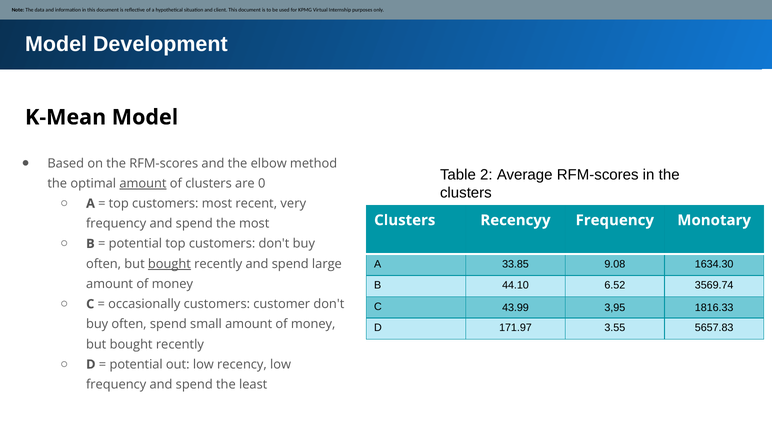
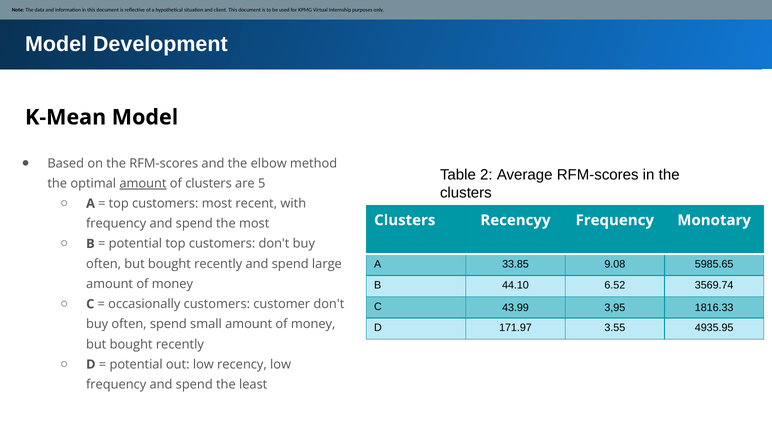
0: 0 -> 5 (262, 184)
very: very -> with (293, 204)
1634.30: 1634.30 -> 5985.65 (714, 264)
bought underline: present -> none (169, 264)
5657.83: 5657.83 -> 4935.95 (714, 328)
